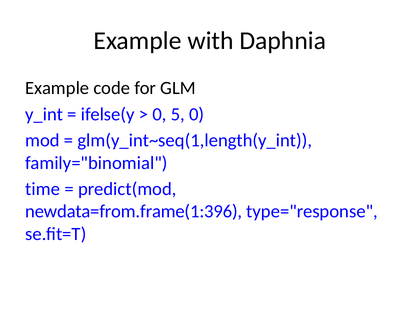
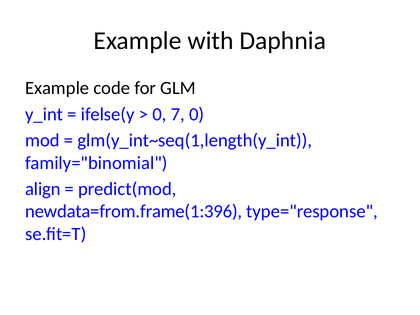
5: 5 -> 7 (178, 114)
time: time -> align (43, 189)
